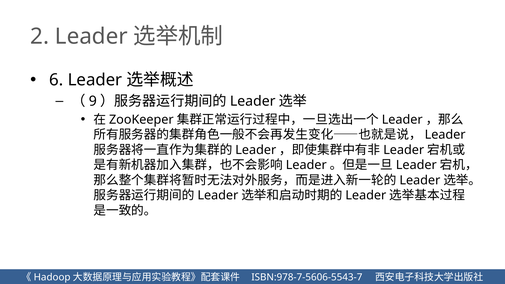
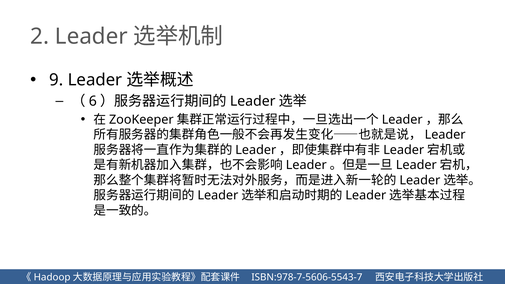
6: 6 -> 9 (56, 80)
9: 9 -> 6 (93, 101)
